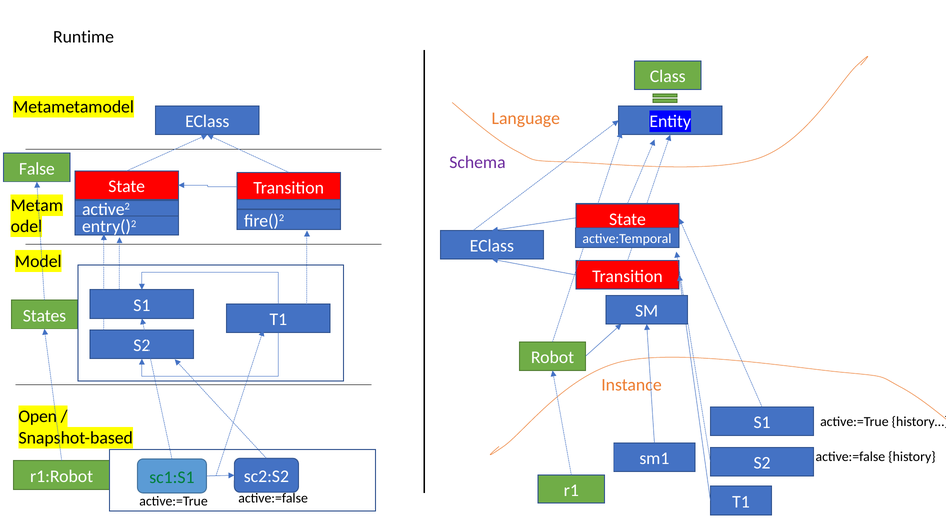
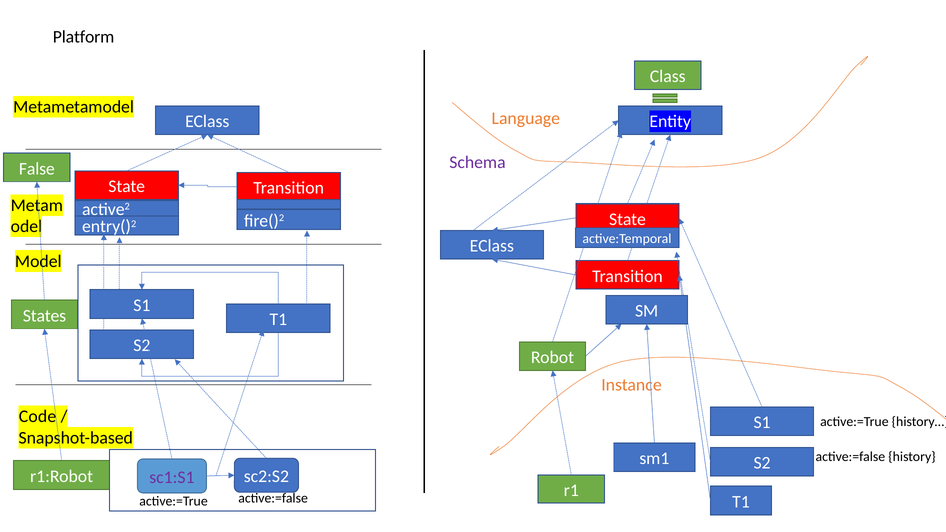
Runtime: Runtime -> Platform (84, 37)
Open: Open -> Code (38, 417)
sc1:S1 colour: green -> purple (172, 477)
